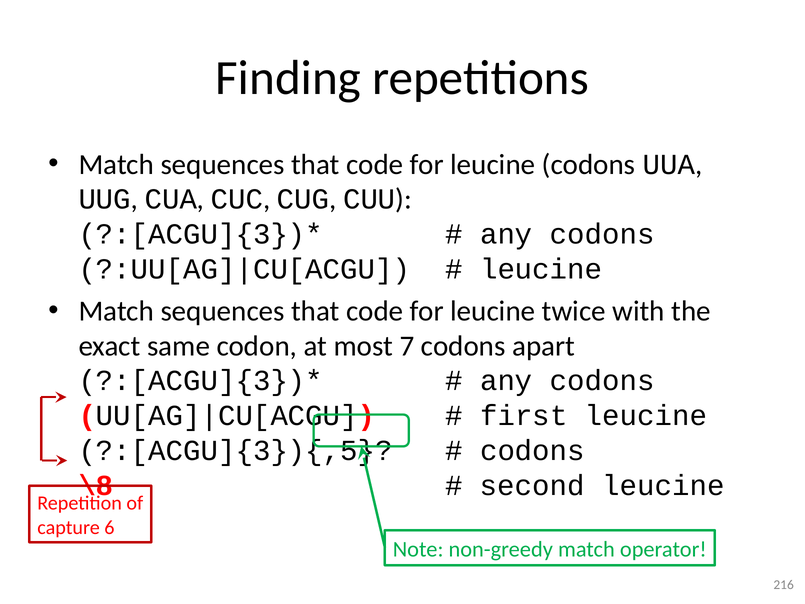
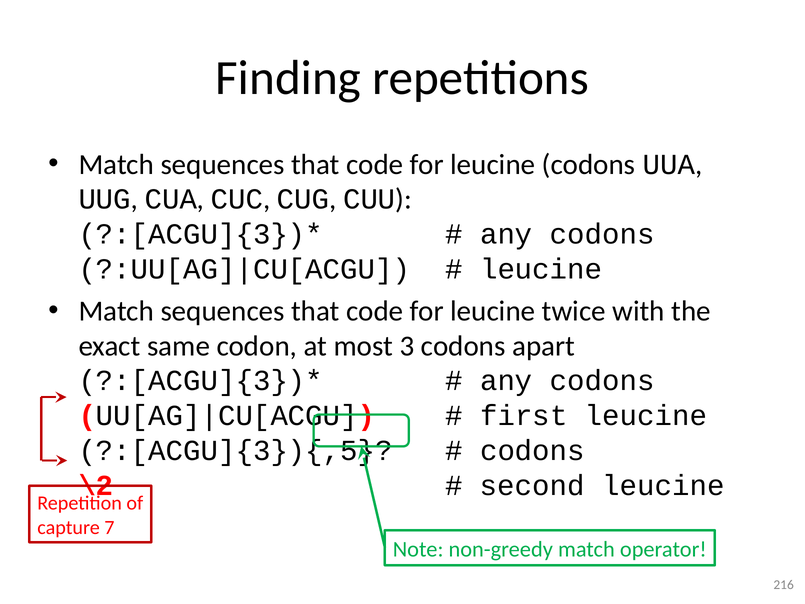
7: 7 -> 3 (407, 346)
\8: \8 -> \2 (96, 485)
6: 6 -> 7 (109, 527)
